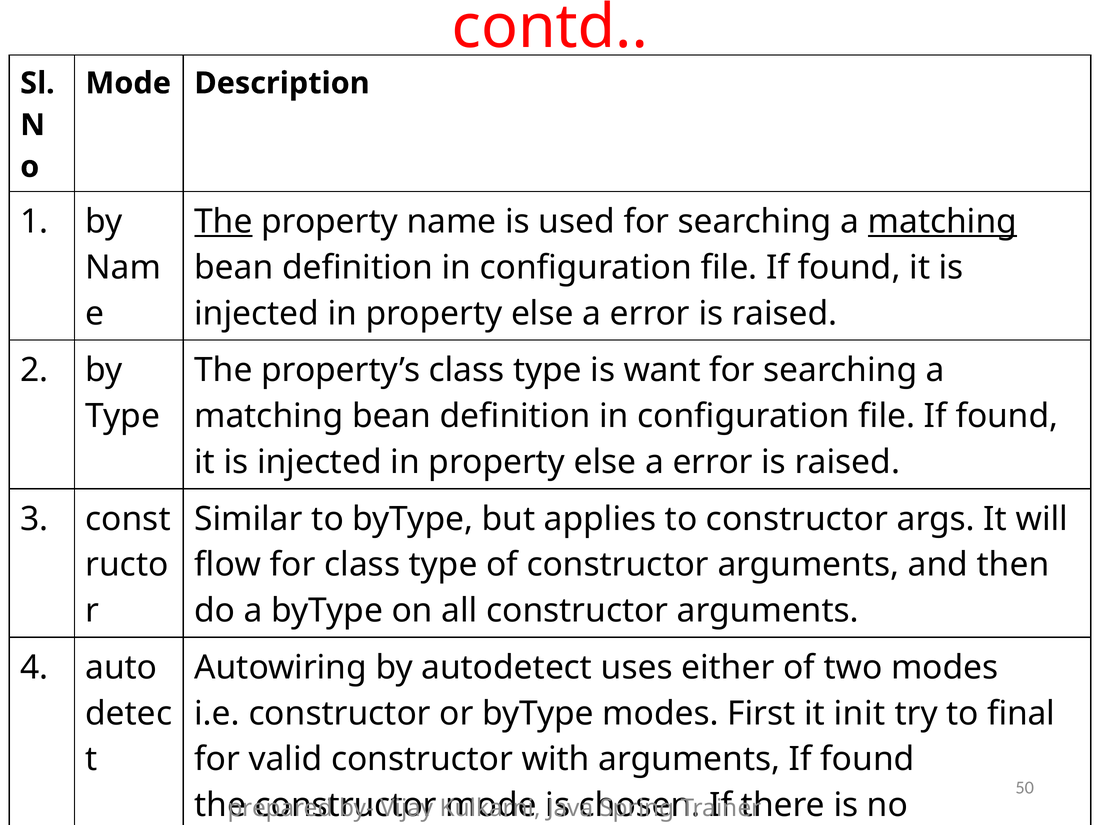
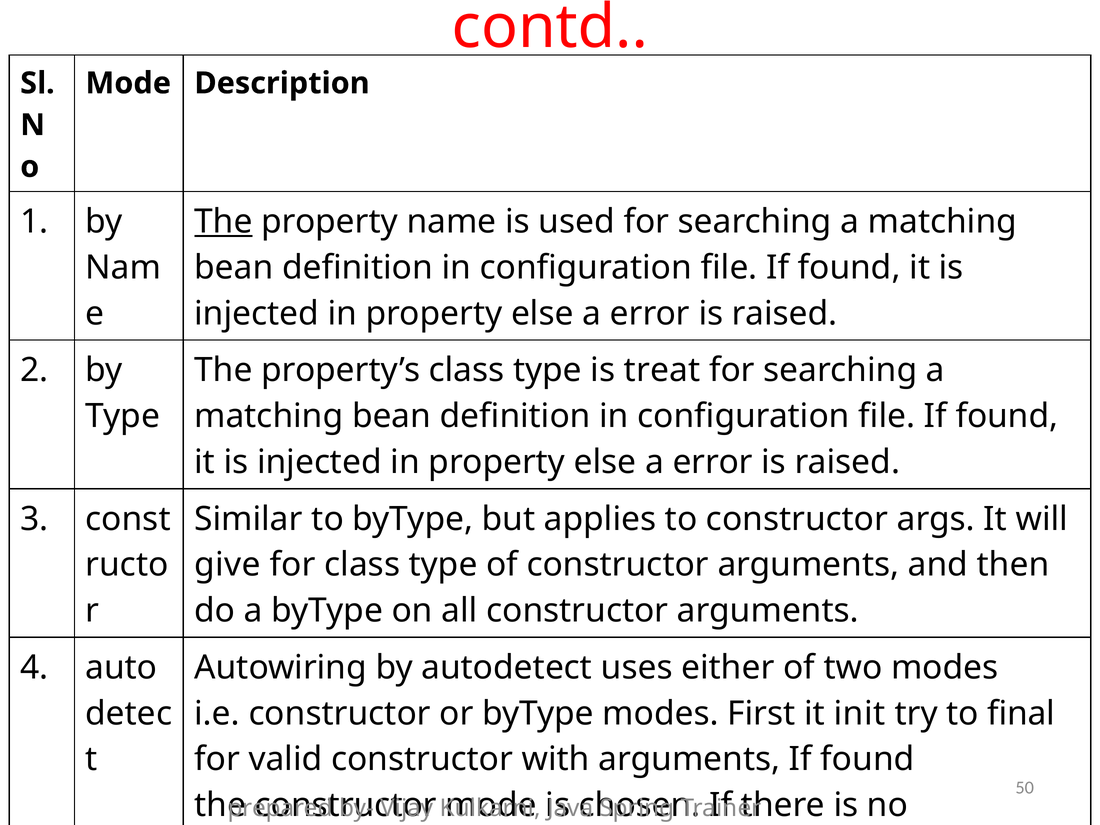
matching underline: present -> none (942, 222)
want: want -> treat (662, 370)
flow: flow -> give (228, 565)
